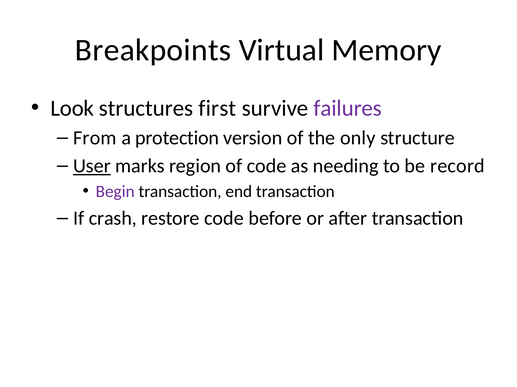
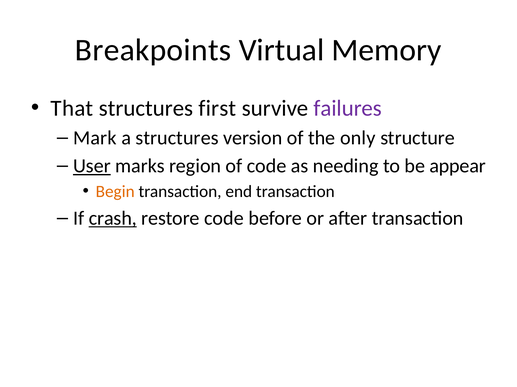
Look: Look -> That (72, 108)
From: From -> Mark (95, 138)
a protection: protection -> structures (177, 138)
record: record -> appear (458, 166)
Begin colour: purple -> orange (115, 192)
crash underline: none -> present (113, 219)
